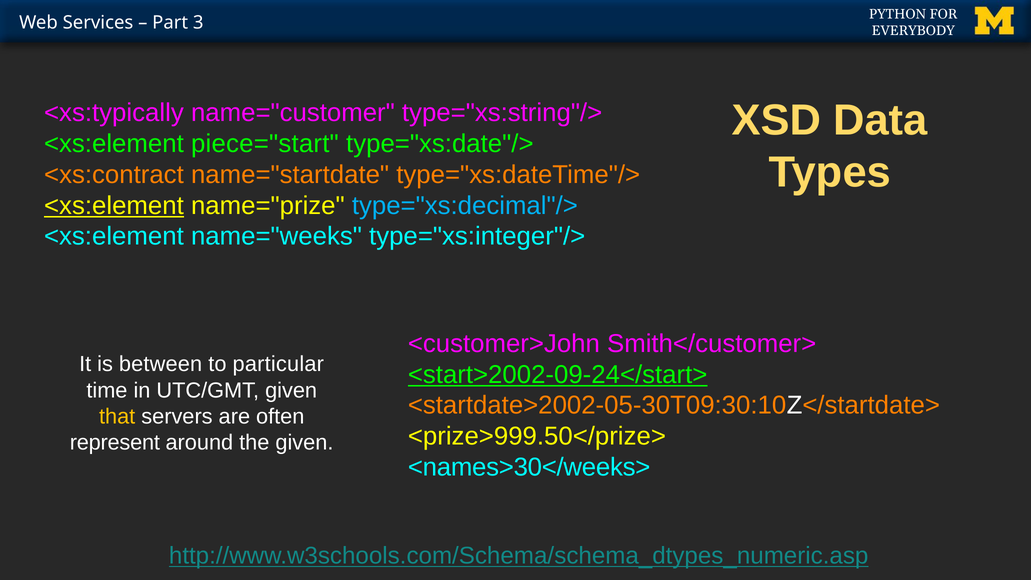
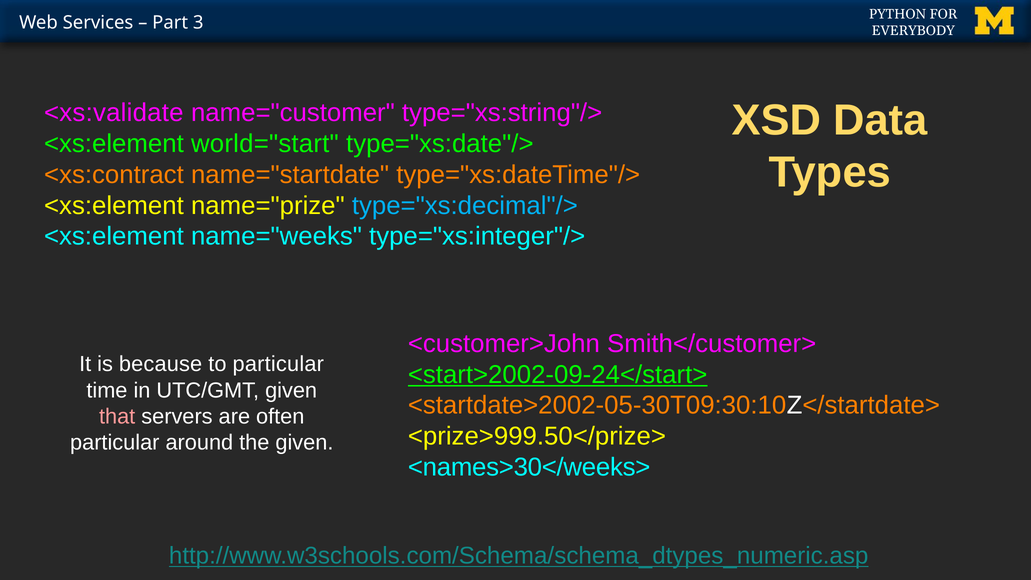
<xs:typically: <xs:typically -> <xs:validate (114, 113)
piece="start: piece="start -> world="start (265, 144)
<xs:element underline: present -> none (114, 205)
between: between -> because (161, 364)
that colour: yellow -> pink (117, 416)
represent: represent -> particular (115, 443)
